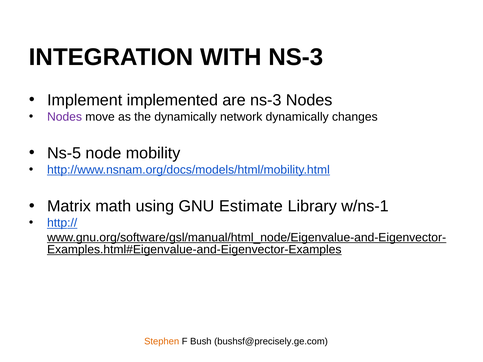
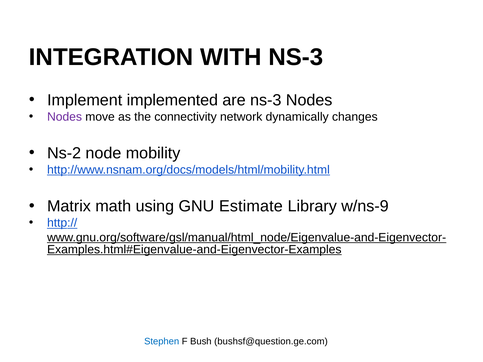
the dynamically: dynamically -> connectivity (186, 117)
Ns-5: Ns-5 -> Ns-2 (64, 153)
w/ns-1: w/ns-1 -> w/ns-9 (365, 206)
Stephen colour: orange -> blue (162, 342)
bushsf@precisely.ge.com: bushsf@precisely.ge.com -> bushsf@question.ge.com (271, 342)
